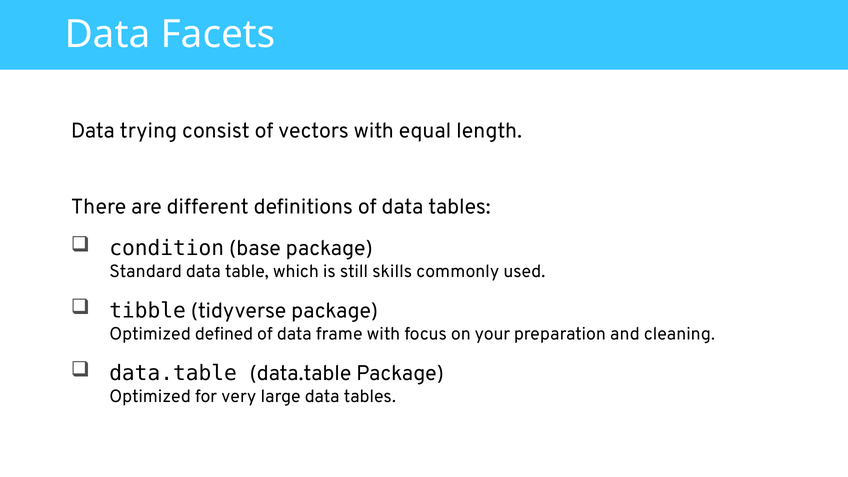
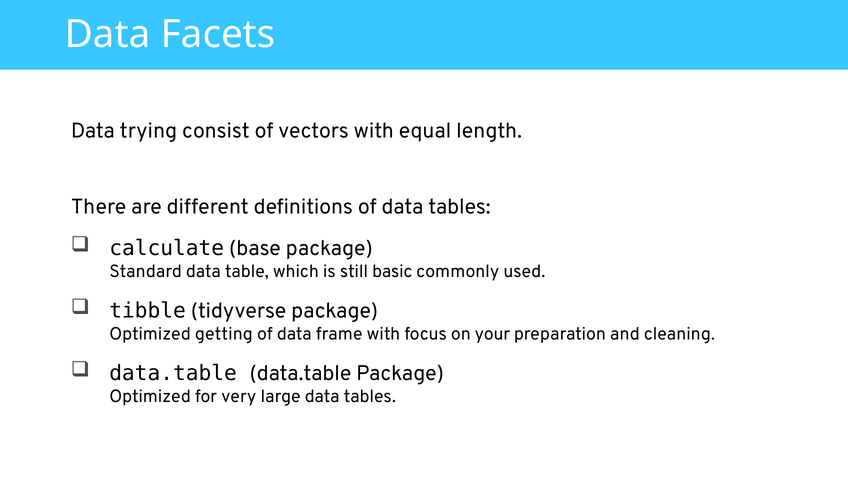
condition: condition -> calculate (167, 248)
skills: skills -> basic (392, 271)
defined: defined -> getting (224, 334)
